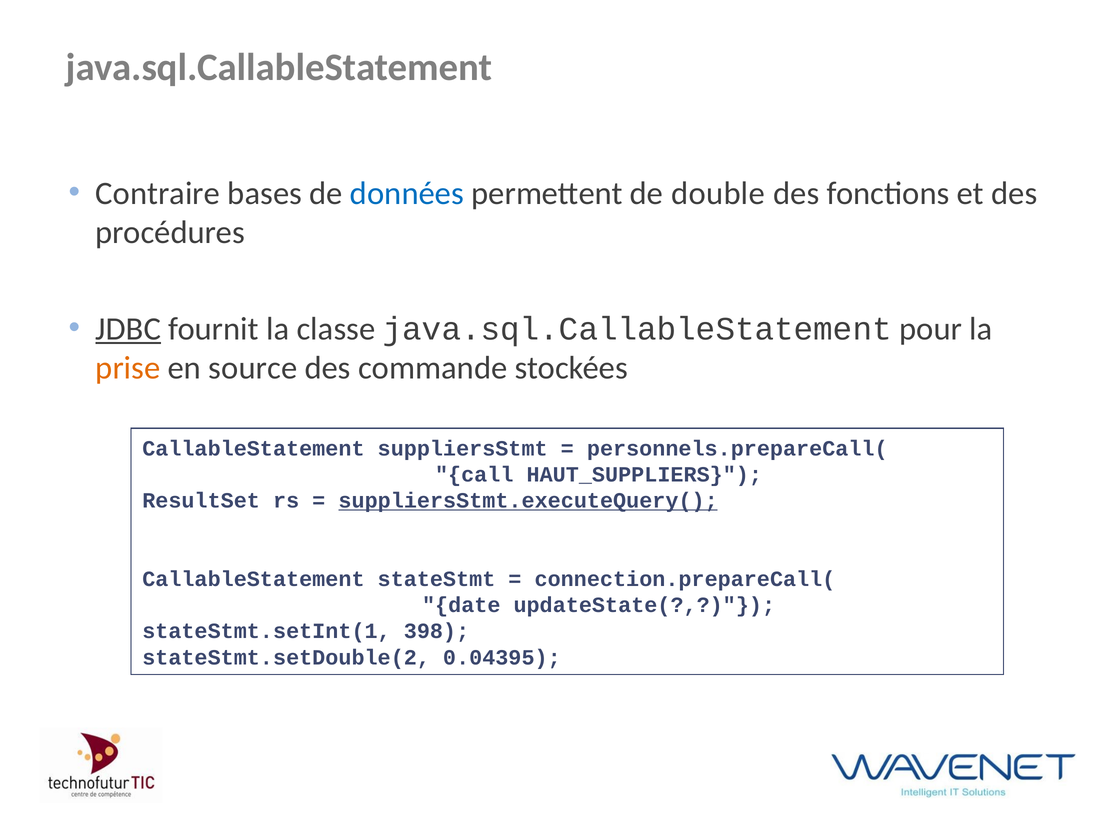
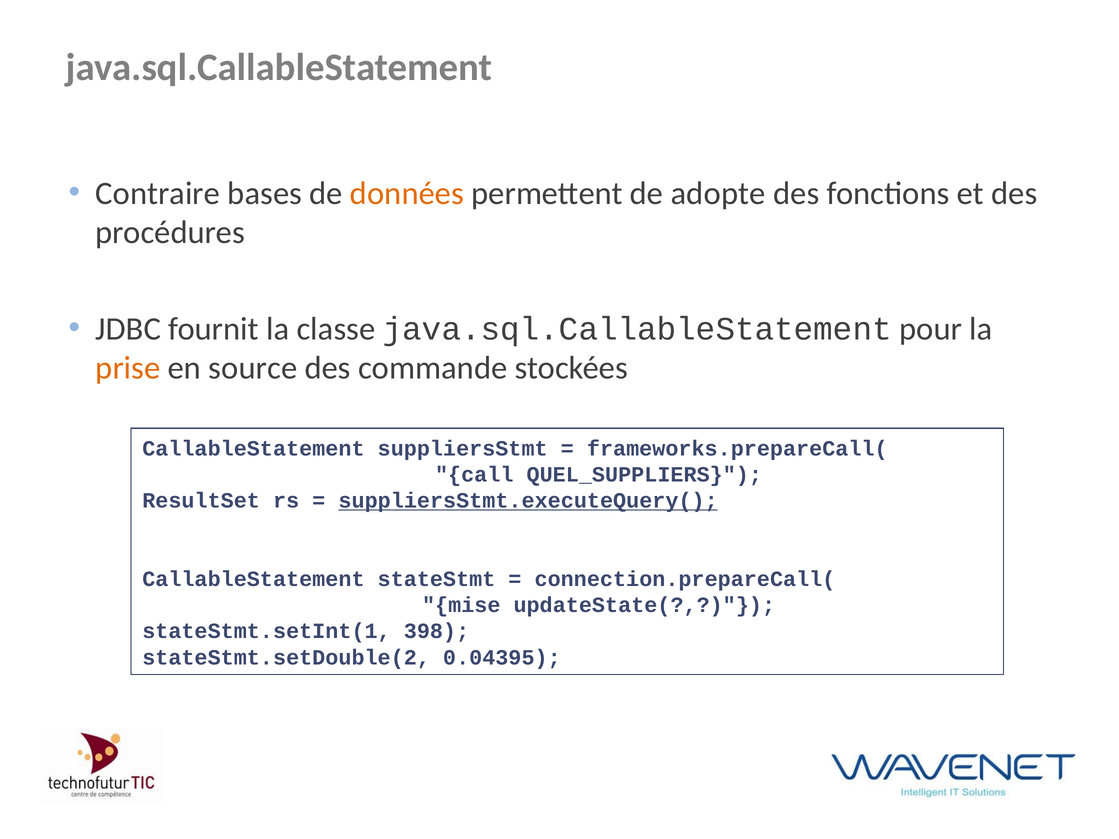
données colour: blue -> orange (407, 194)
double: double -> adopte (718, 194)
JDBC underline: present -> none (128, 329)
personnels.prepareCall(: personnels.prepareCall( -> frameworks.prepareCall( (737, 449)
HAUT_SUPPLIERS: HAUT_SUPPLIERS -> QUEL_SUPPLIERS (644, 475)
date: date -> mise (461, 605)
